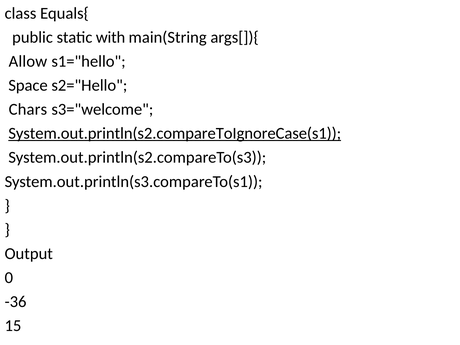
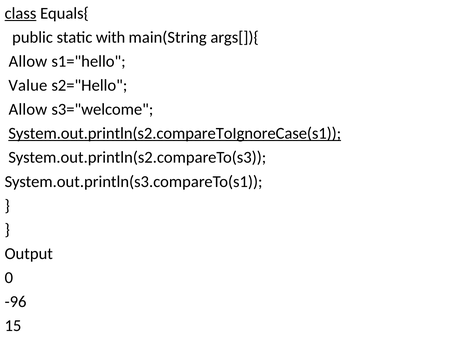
class underline: none -> present (20, 13)
Space: Space -> Value (28, 85)
Chars: Chars -> Allow (28, 109)
-36: -36 -> -96 (16, 302)
